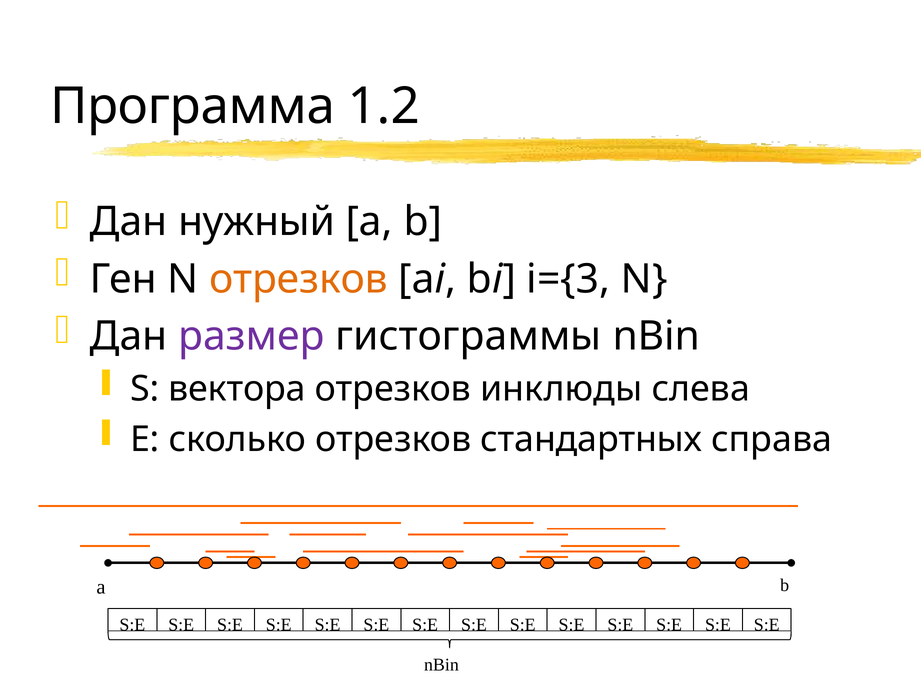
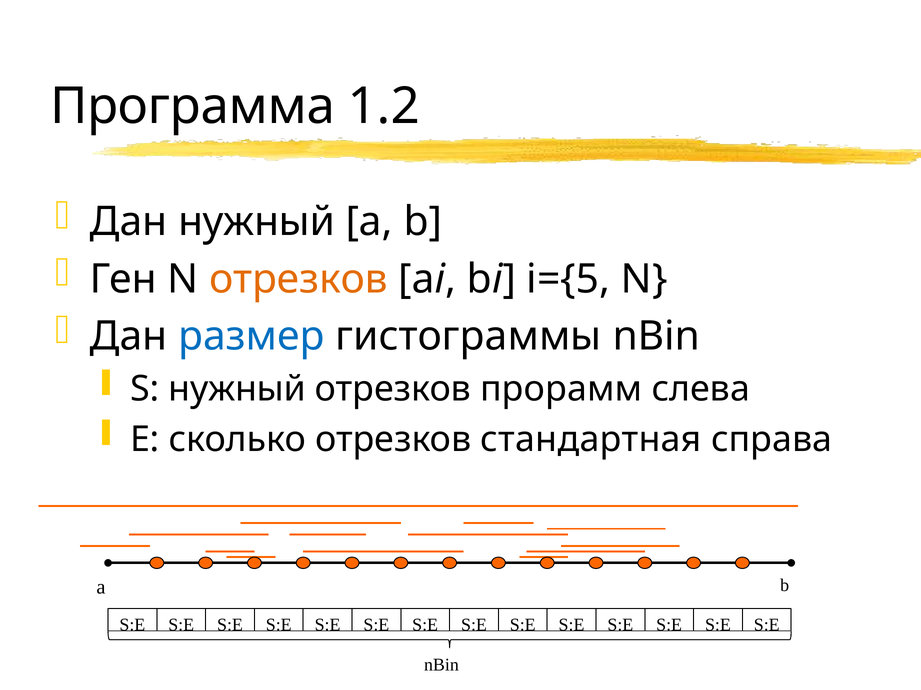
i={3: i={3 -> i={5 (568, 279)
размер colour: purple -> blue (251, 337)
S вектора: вектора -> нужный (237, 390)
инклюды: инклюды -> прорамм (561, 390)
стандартных: стандартных -> стандартная (591, 440)
